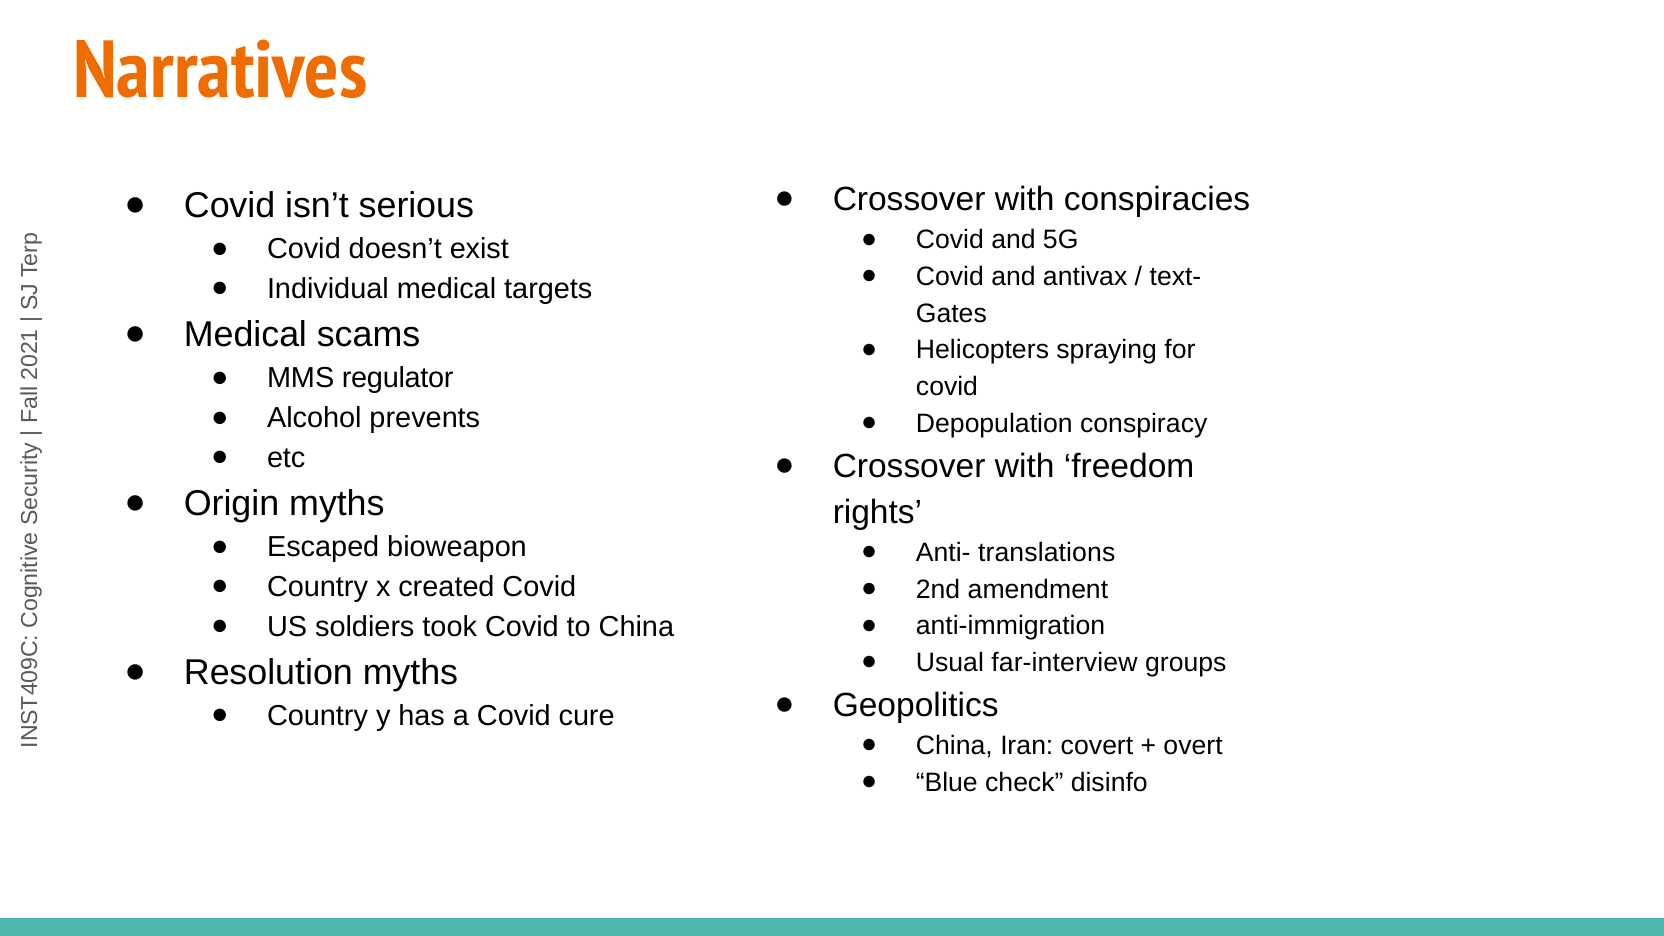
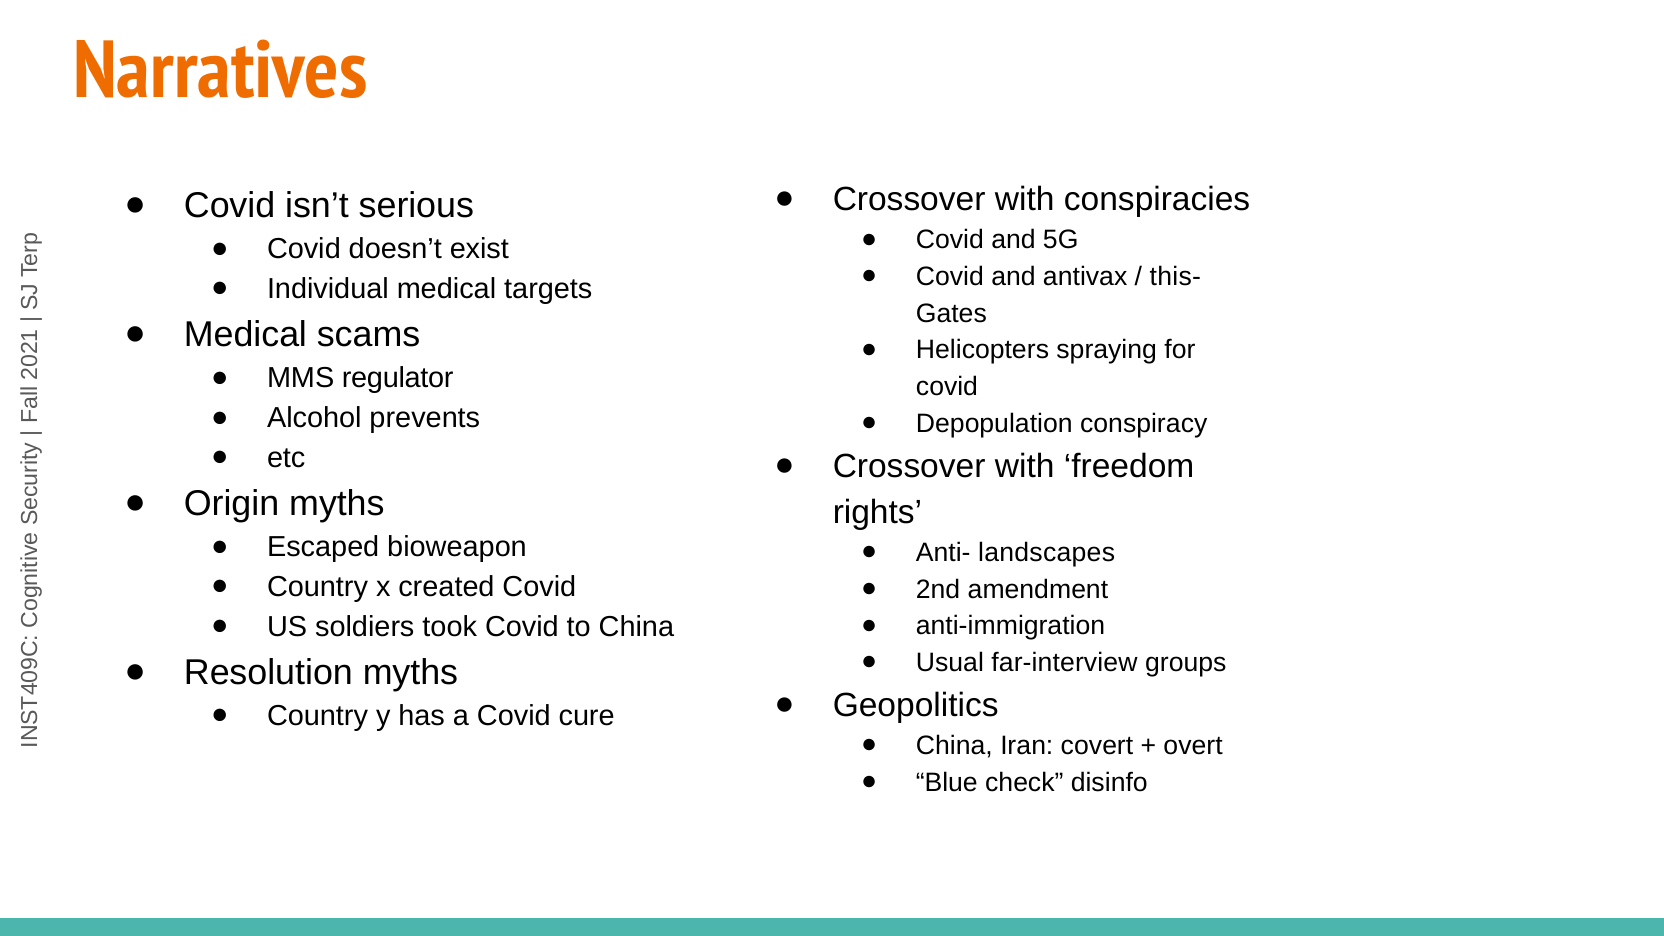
text-: text- -> this- (1175, 277)
translations: translations -> landscapes (1047, 553)
